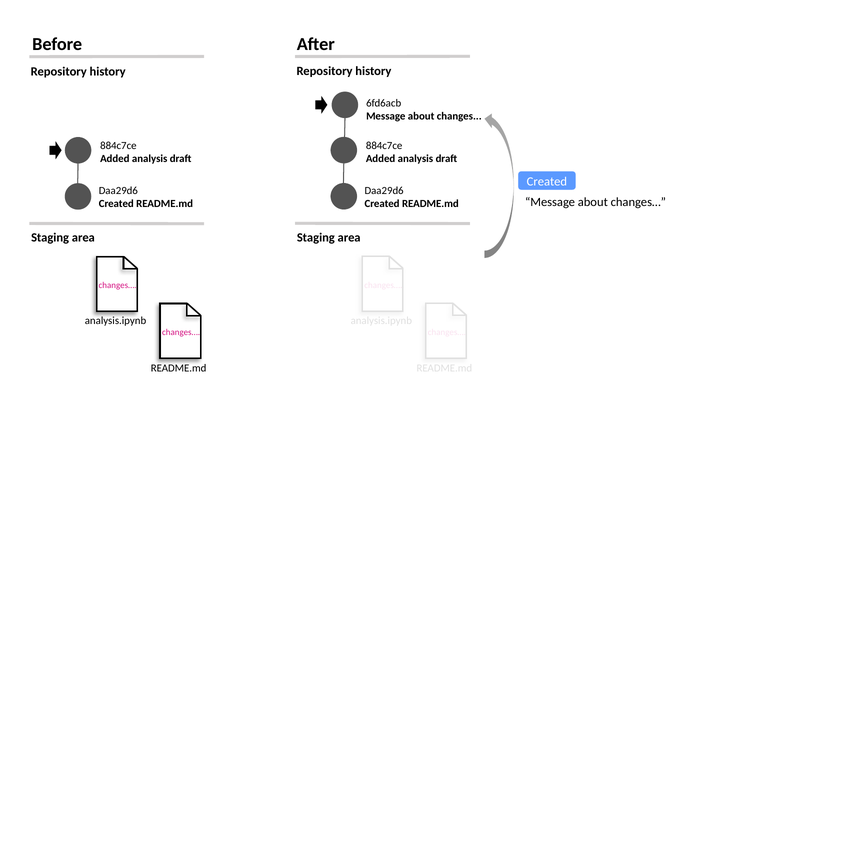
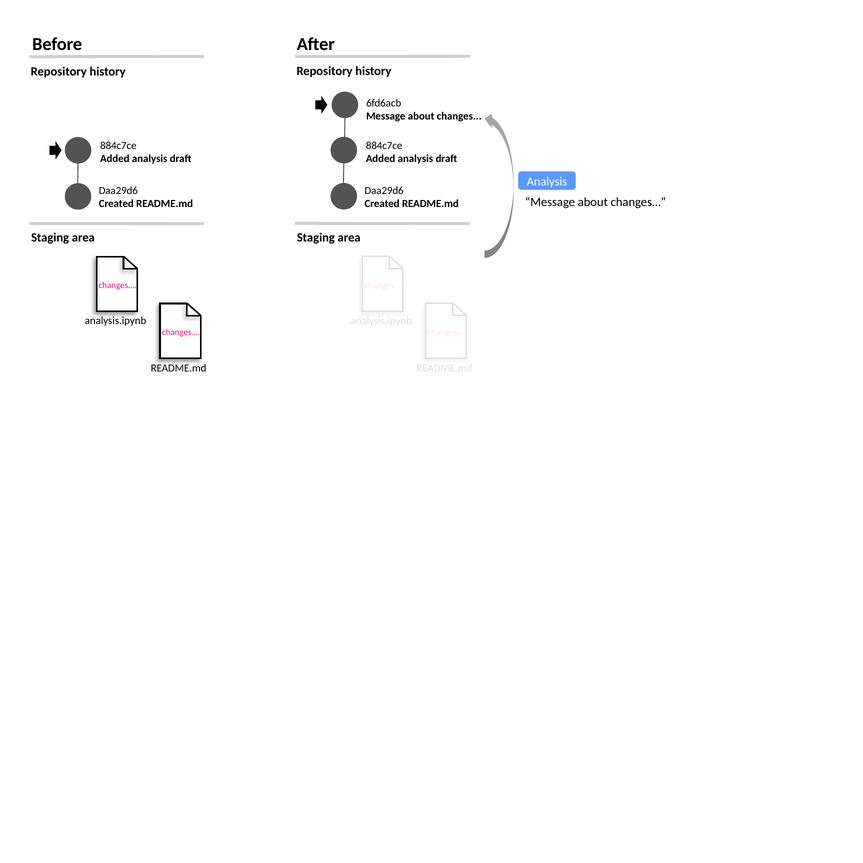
Created: Created -> Analysis (547, 181)
